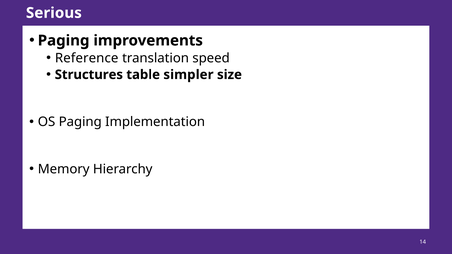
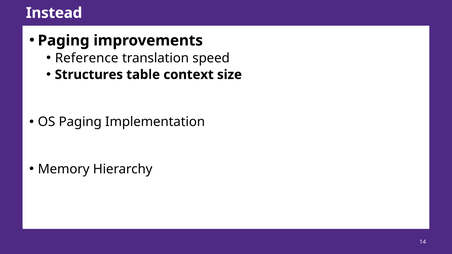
Serious: Serious -> Instead (54, 13)
simpler: simpler -> context (189, 75)
